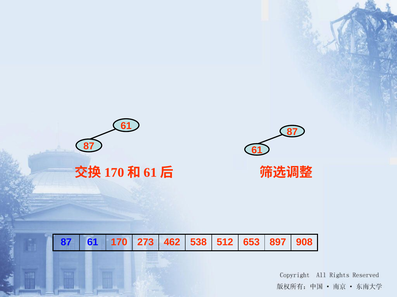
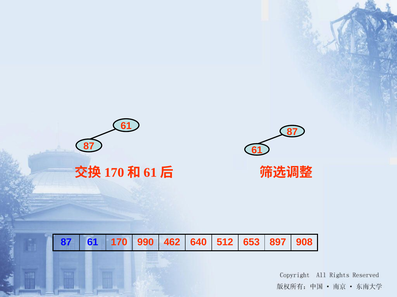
273: 273 -> 990 (146, 243)
538: 538 -> 640 (198, 243)
